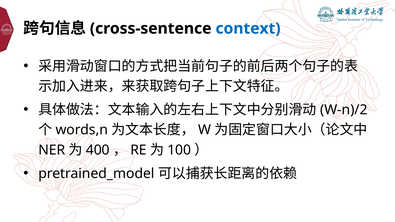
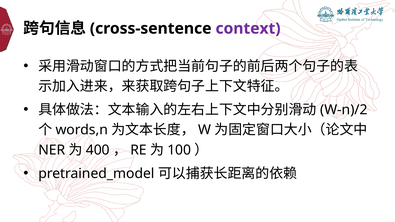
context colour: blue -> purple (248, 28)
